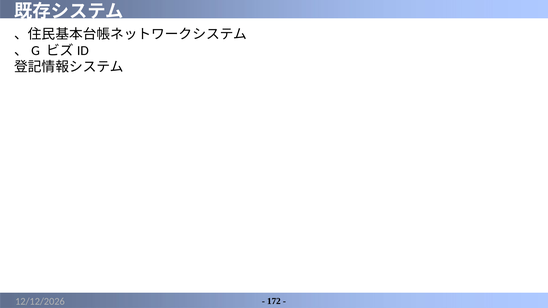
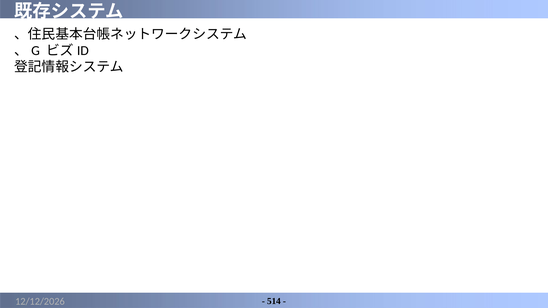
172: 172 -> 514 (274, 301)
